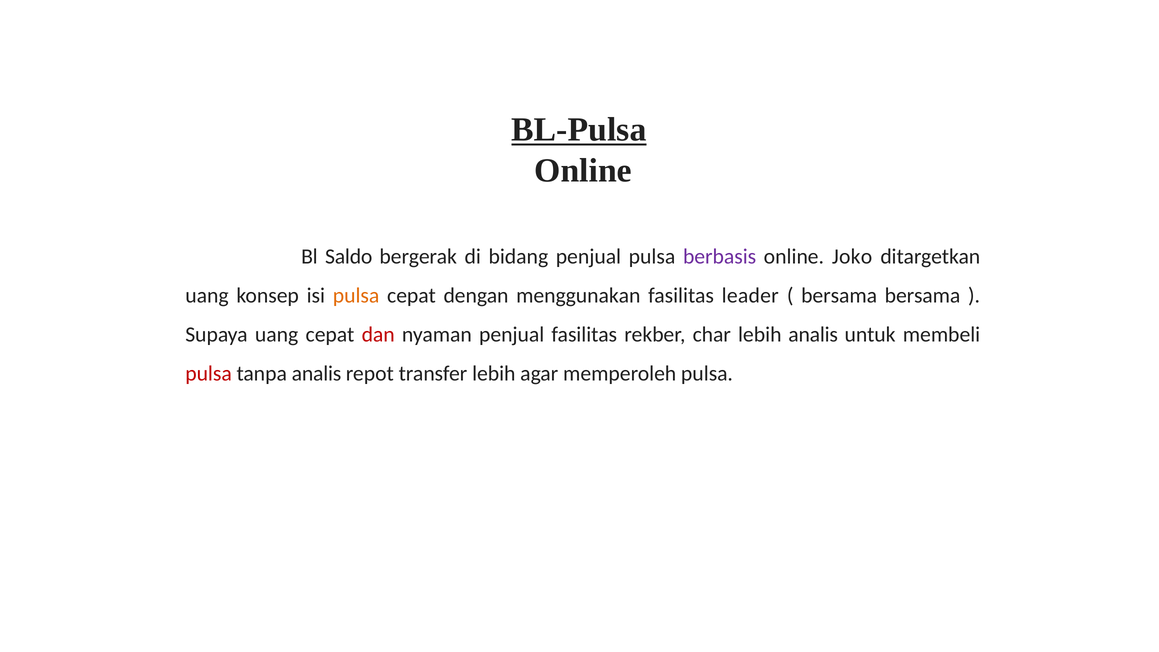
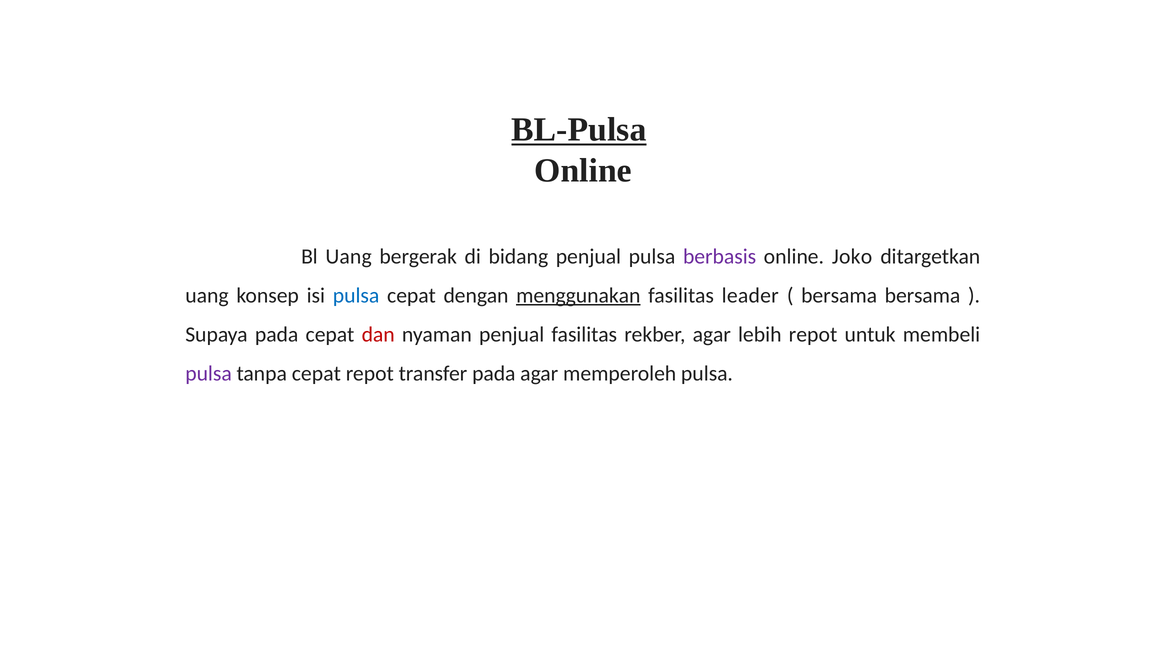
Bl Saldo: Saldo -> Uang (349, 256)
pulsa colour: orange -> blue (356, 295)
menggunakan underline: none -> present (578, 295)
Supaya uang: uang -> pada (277, 335)
rekber char: char -> agar (712, 335)
lebih analis: analis -> repot (813, 335)
pulsa colour: red -> purple (209, 374)
tanpa analis: analis -> cepat (316, 374)
transfer lebih: lebih -> pada (494, 374)
